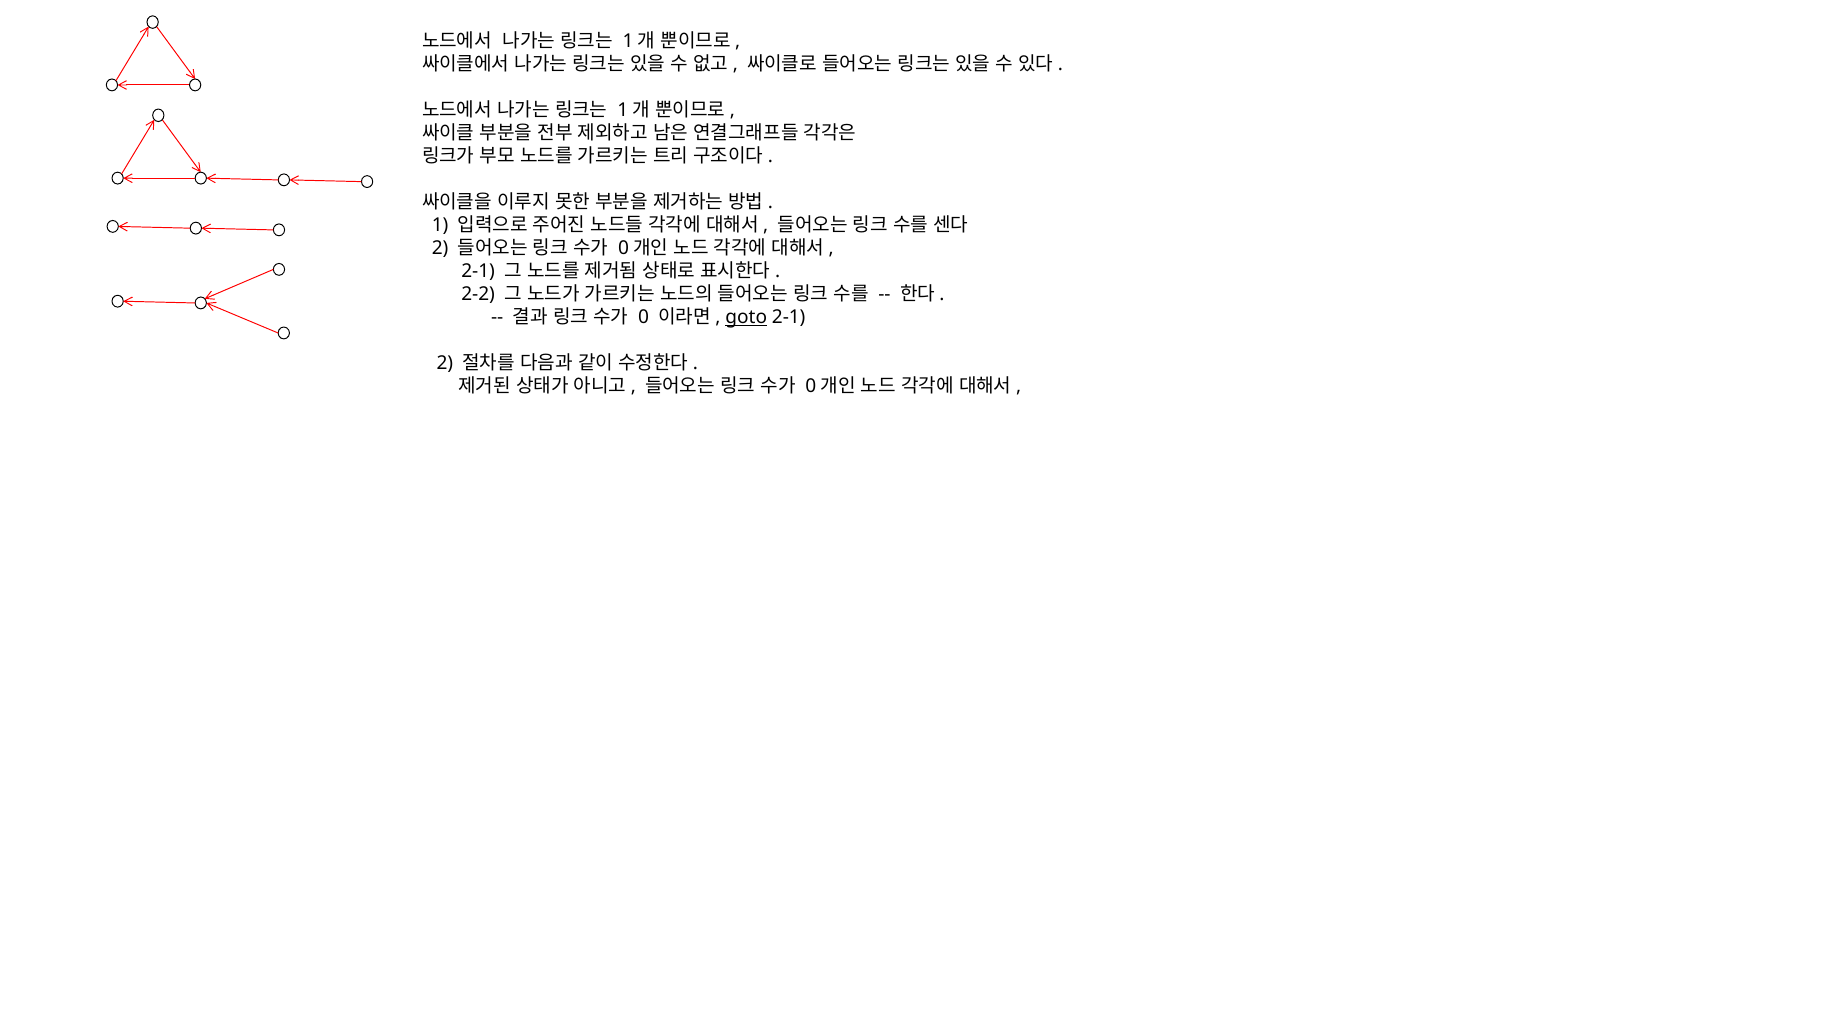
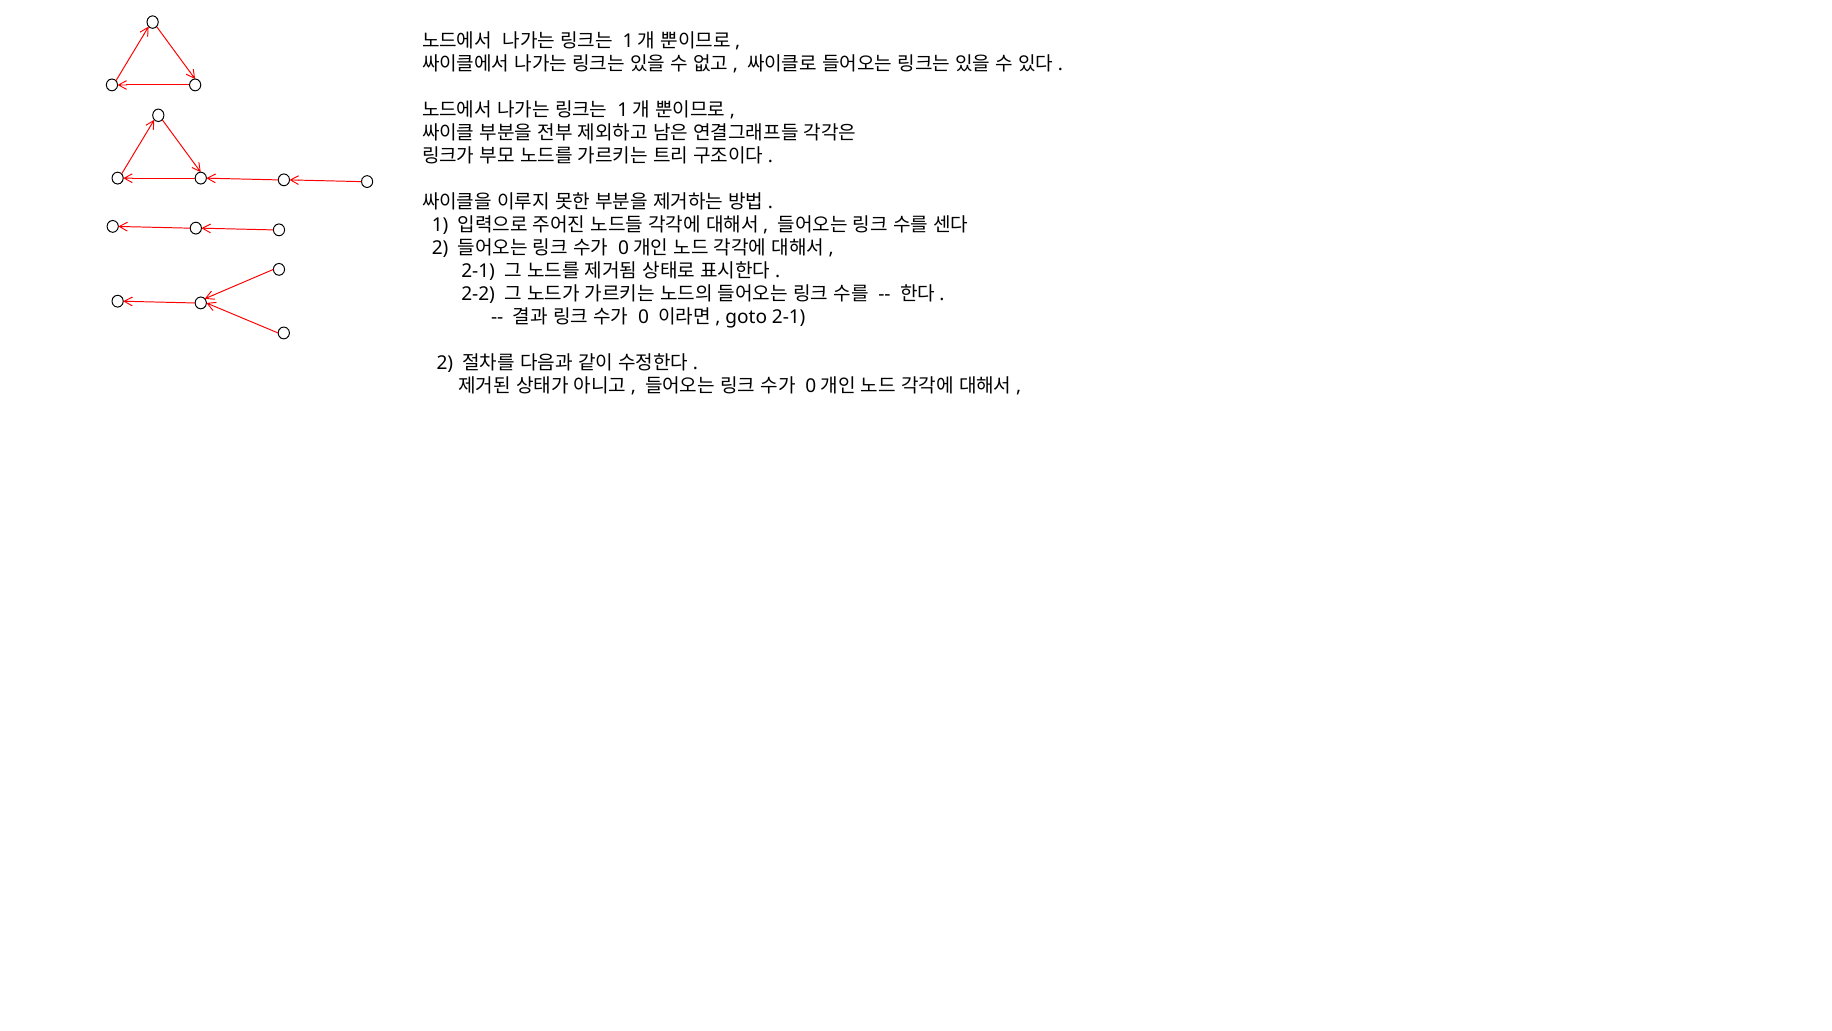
goto underline: present -> none (746, 317)
